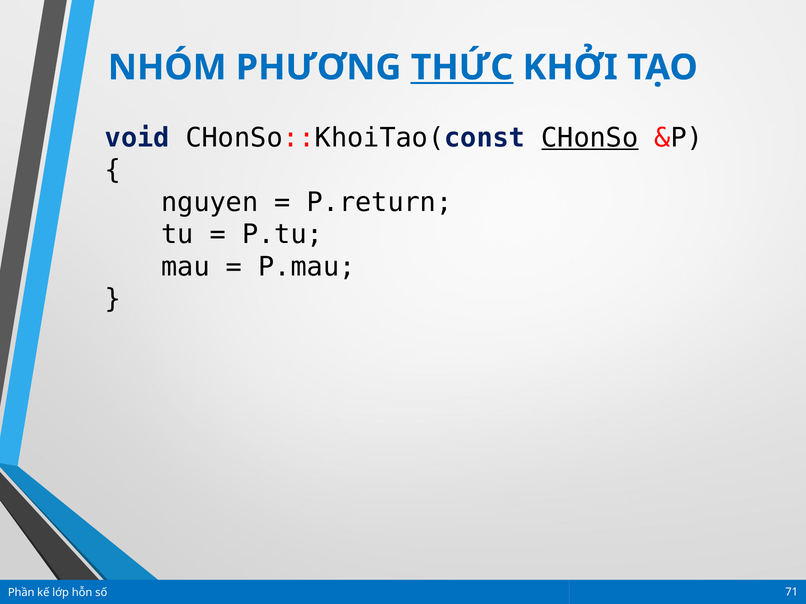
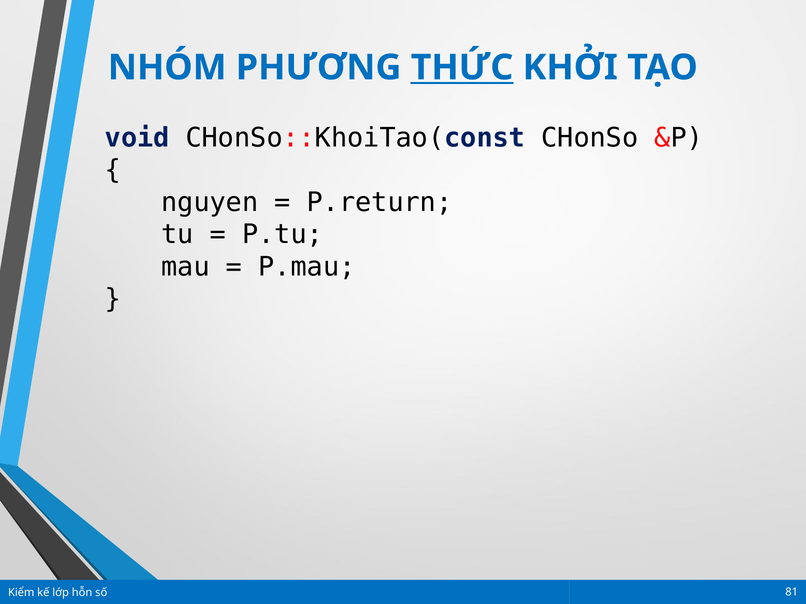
CHonSo underline: present -> none (590, 138)
Phần: Phần -> Kiểm (21, 593)
71: 71 -> 81 (792, 592)
